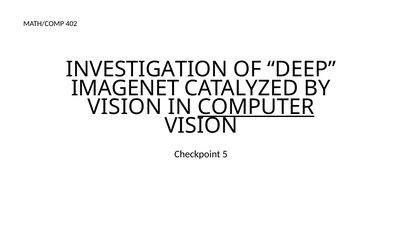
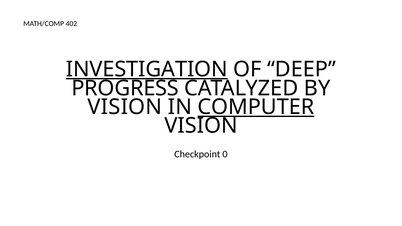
INVESTIGATION underline: none -> present (147, 69)
IMAGENET: IMAGENET -> PROGRESS (125, 88)
5: 5 -> 0 (225, 154)
